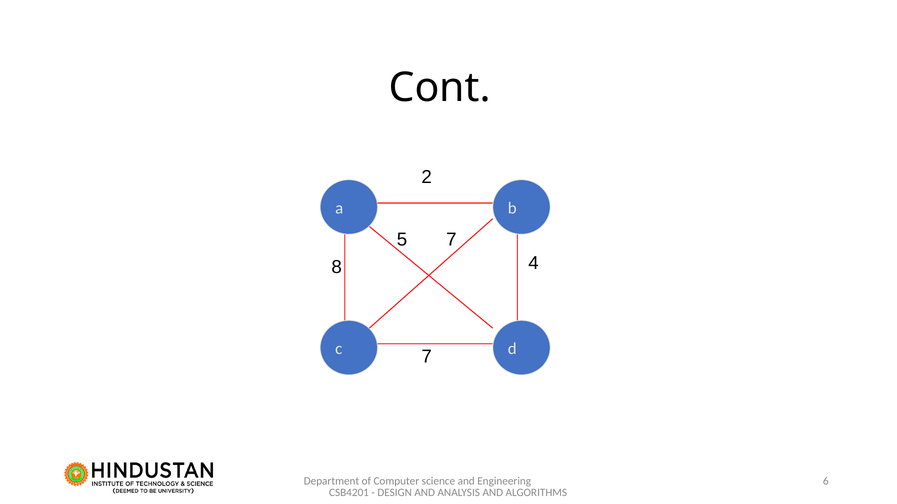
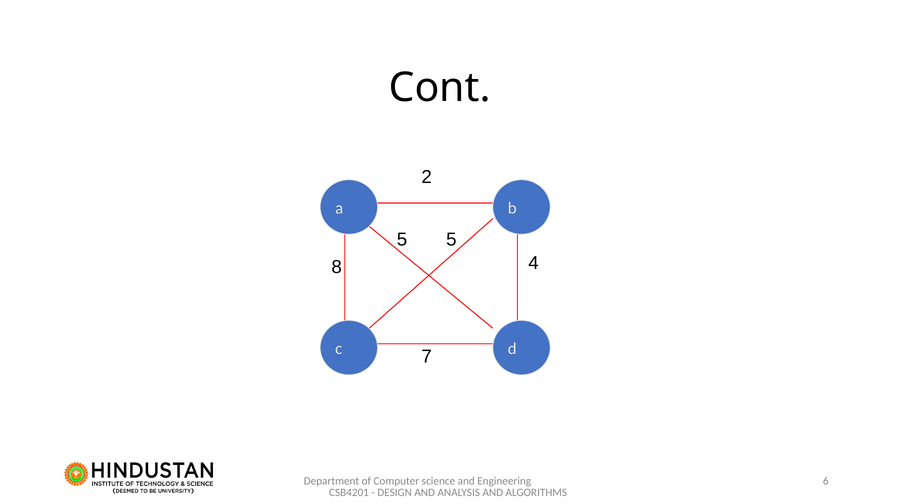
5 7: 7 -> 5 (451, 240)
